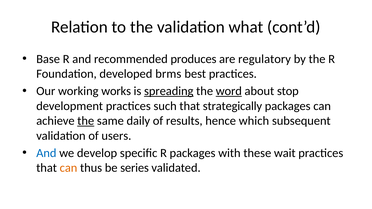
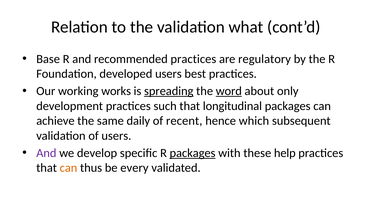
recommended produces: produces -> practices (193, 59)
developed brms: brms -> users (168, 74)
stop: stop -> only (288, 91)
strategically: strategically -> longitudinal (232, 106)
the underline: present -> none (86, 121)
results: results -> recent (184, 121)
And colour: blue -> purple (46, 153)
packages underline: none -> present (193, 153)
wait: wait -> help (285, 153)
series: series -> every (134, 168)
